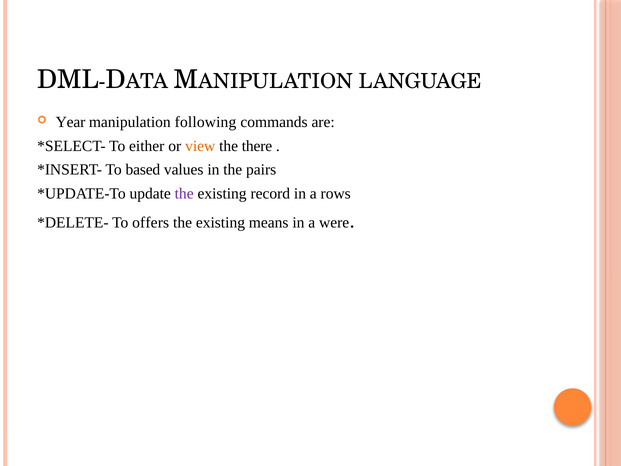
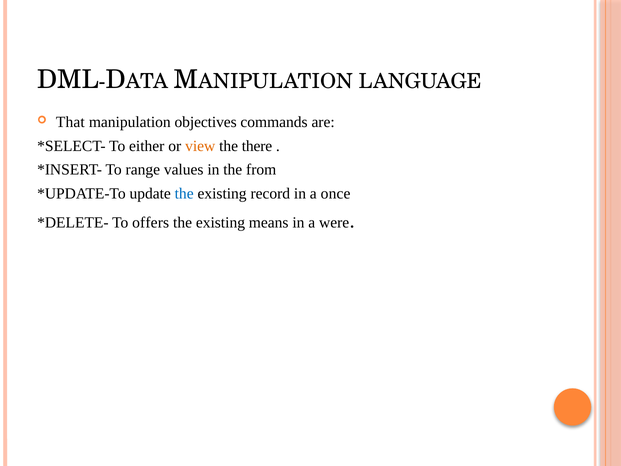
Year: Year -> That (70, 122)
following: following -> objectives (206, 122)
based: based -> range (143, 170)
pairs: pairs -> from (261, 170)
the colour: purple -> blue (184, 194)
rows: rows -> once (336, 194)
